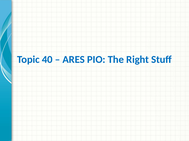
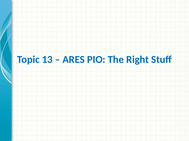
40: 40 -> 13 (47, 60)
